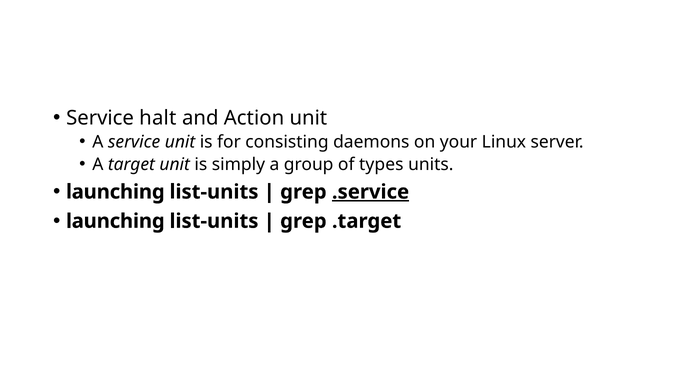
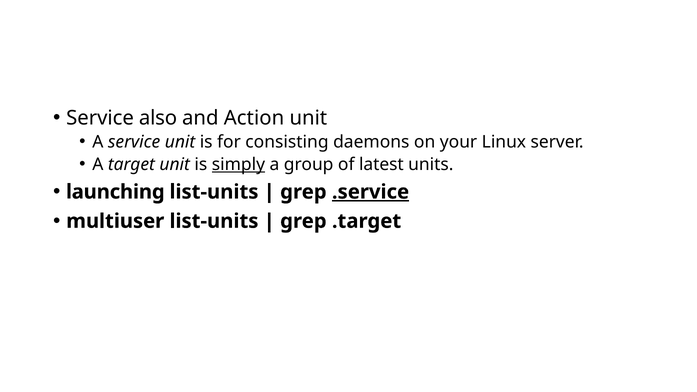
halt: halt -> also (158, 118)
simply underline: none -> present (238, 164)
types: types -> latest (381, 164)
launching: launching -> multiuser (115, 221)
